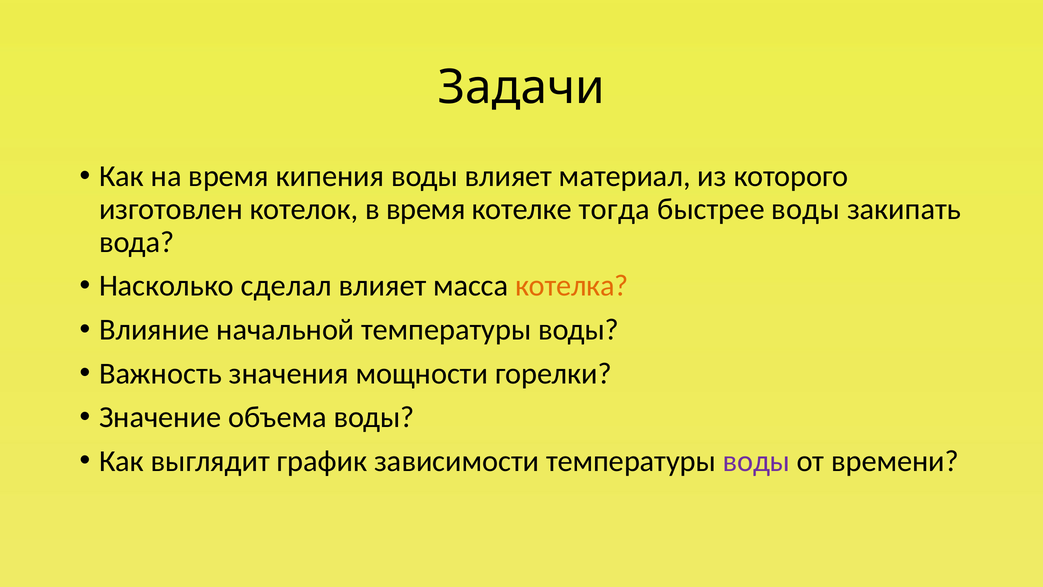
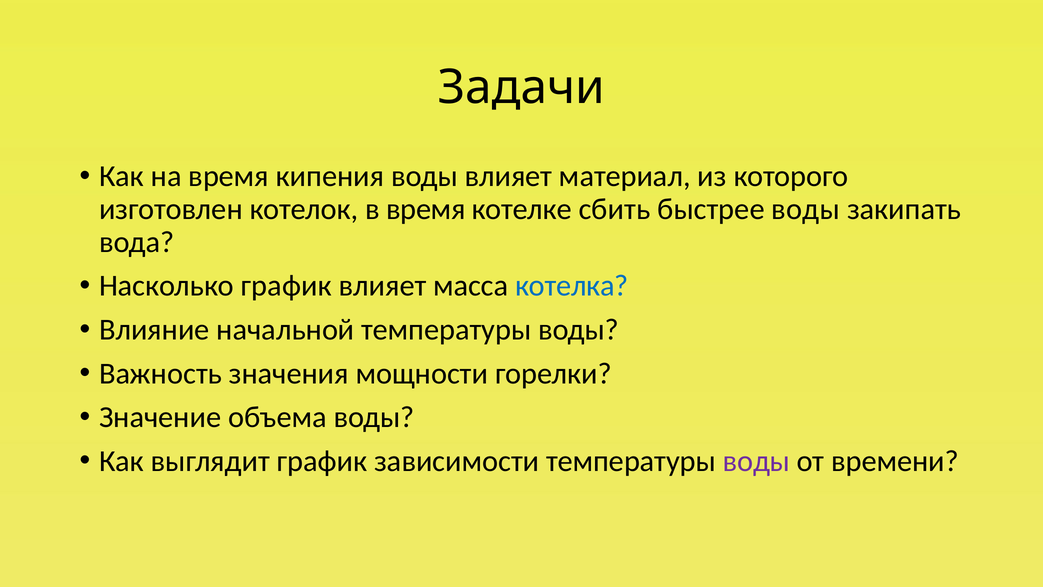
тогда: тогда -> сбить (615, 209)
Насколько сделал: сделал -> график (286, 286)
котелка colour: orange -> blue (572, 286)
